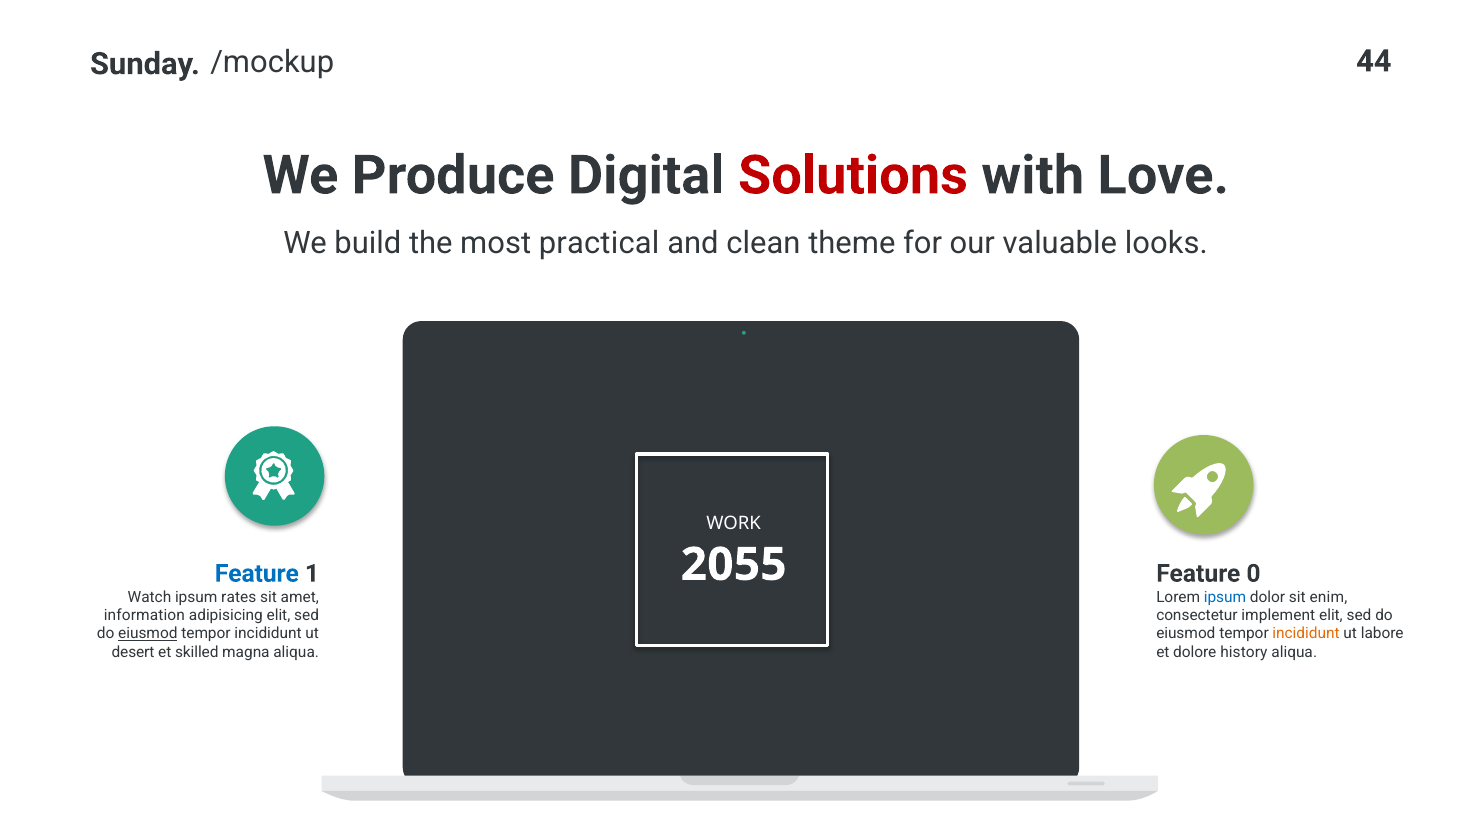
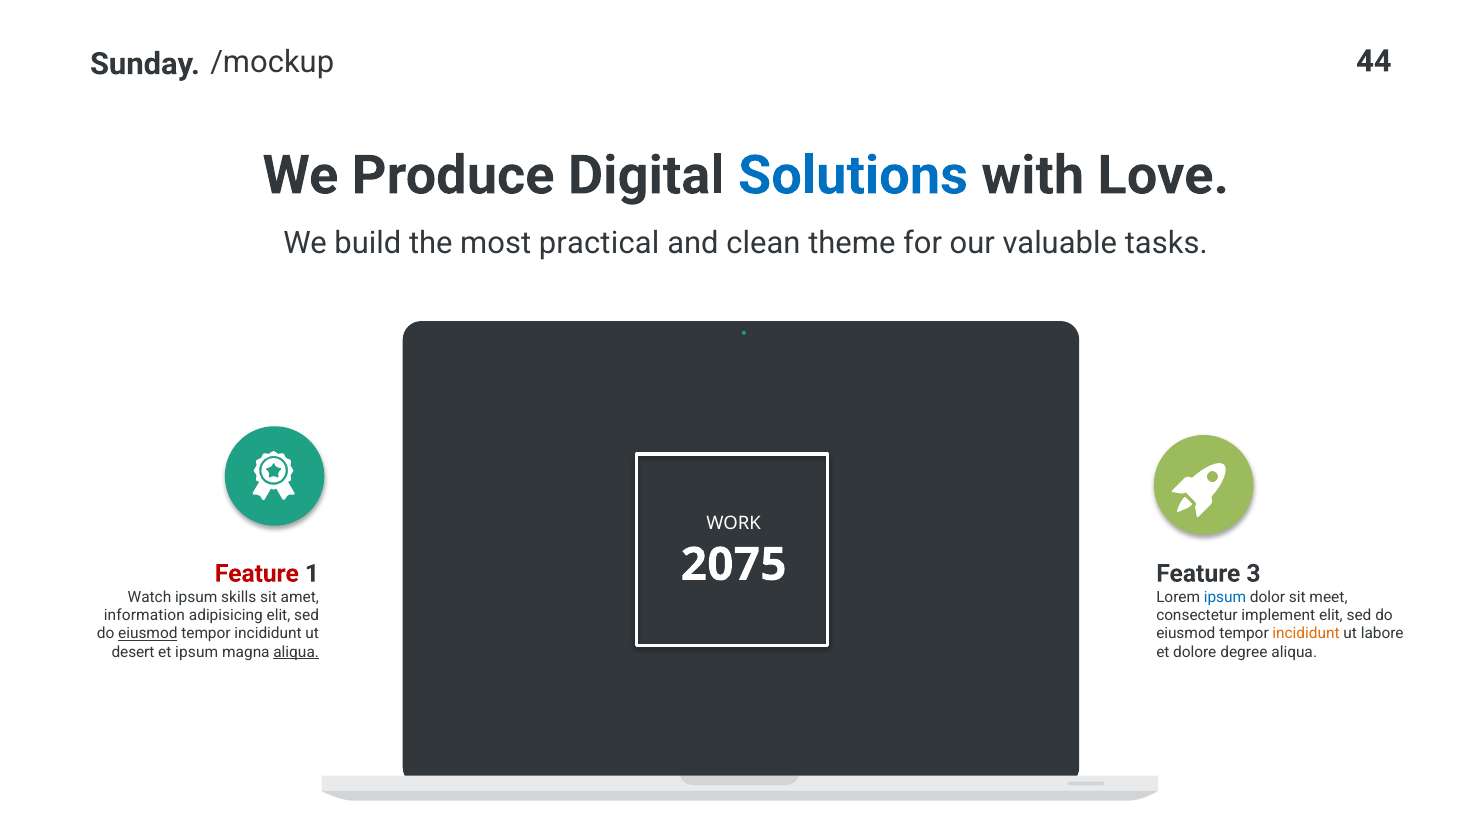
Solutions colour: red -> blue (853, 176)
looks: looks -> tasks (1166, 244)
2055: 2055 -> 2075 (734, 565)
Feature colour: blue -> red (257, 573)
0: 0 -> 3 (1253, 573)
rates: rates -> skills (239, 597)
enim: enim -> meet (1329, 597)
et skilled: skilled -> ipsum (197, 652)
aliqua underline: none -> present (296, 652)
history: history -> degree (1244, 652)
